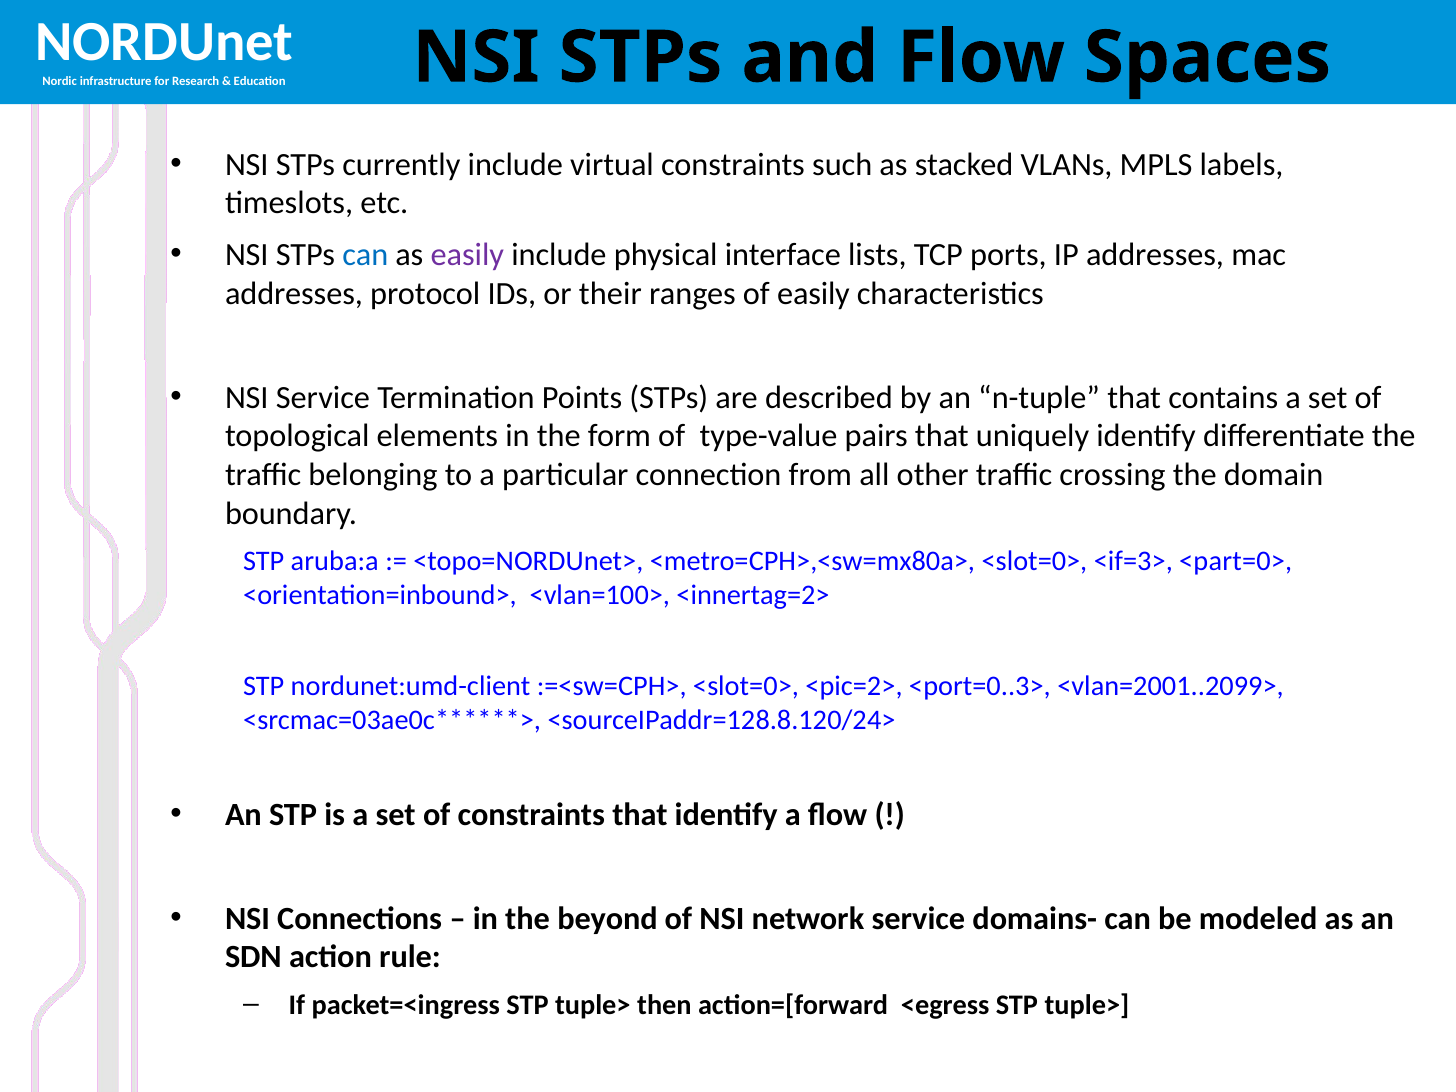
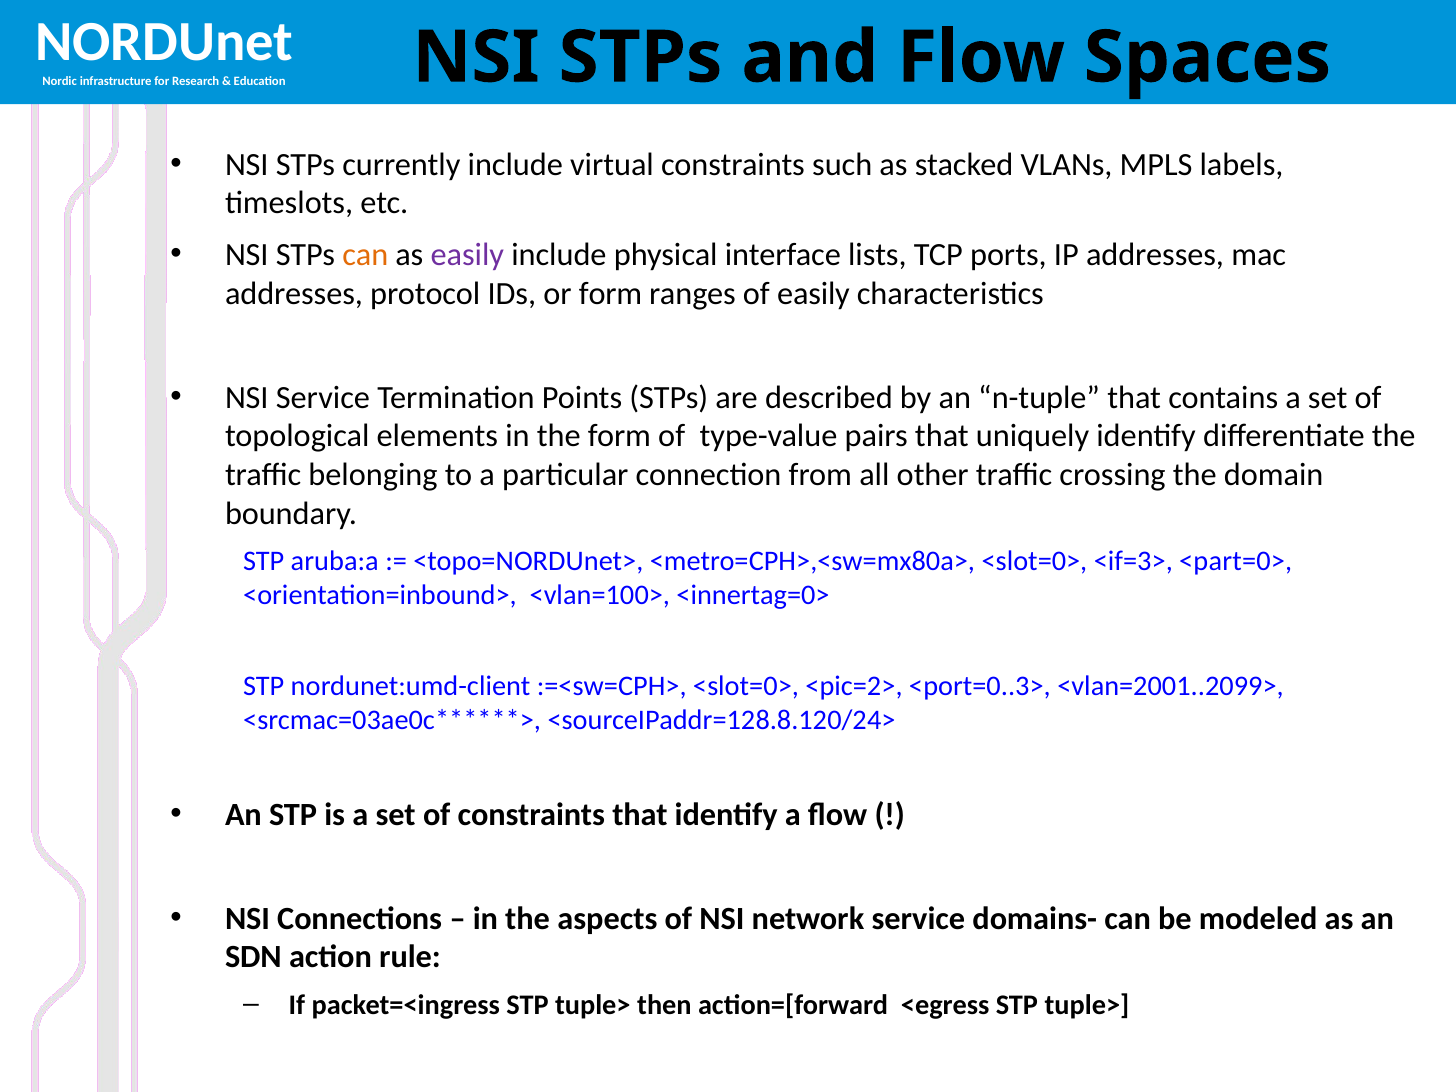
can colour: blue -> orange (365, 255)
or their: their -> form (611, 294)
<innertag=2>: <innertag=2> -> <innertag=0> (753, 595)
beyond: beyond -> aspects (607, 918)
